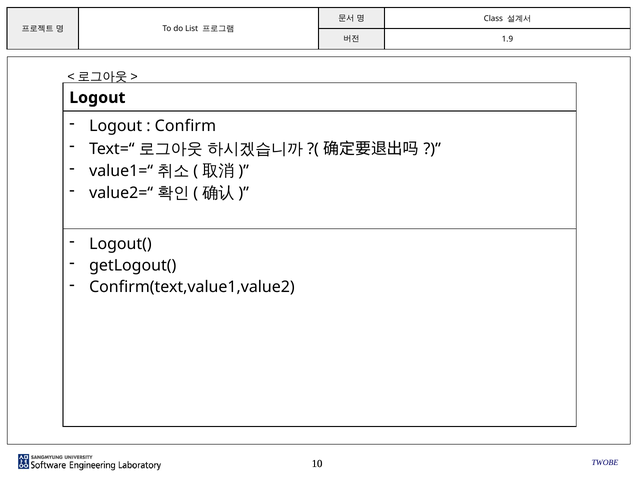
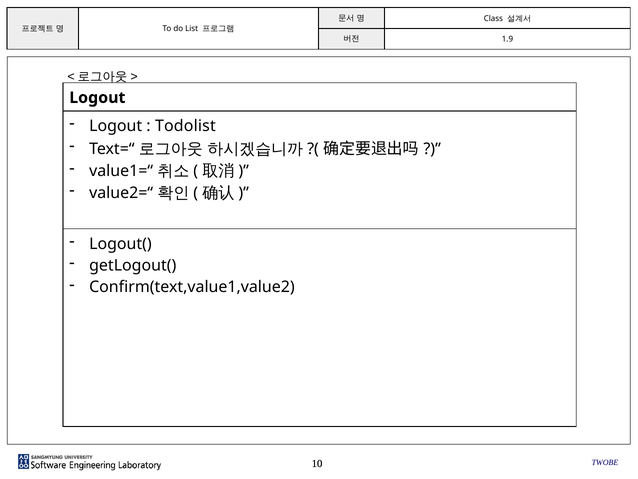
Confirm: Confirm -> Todolist (185, 126)
